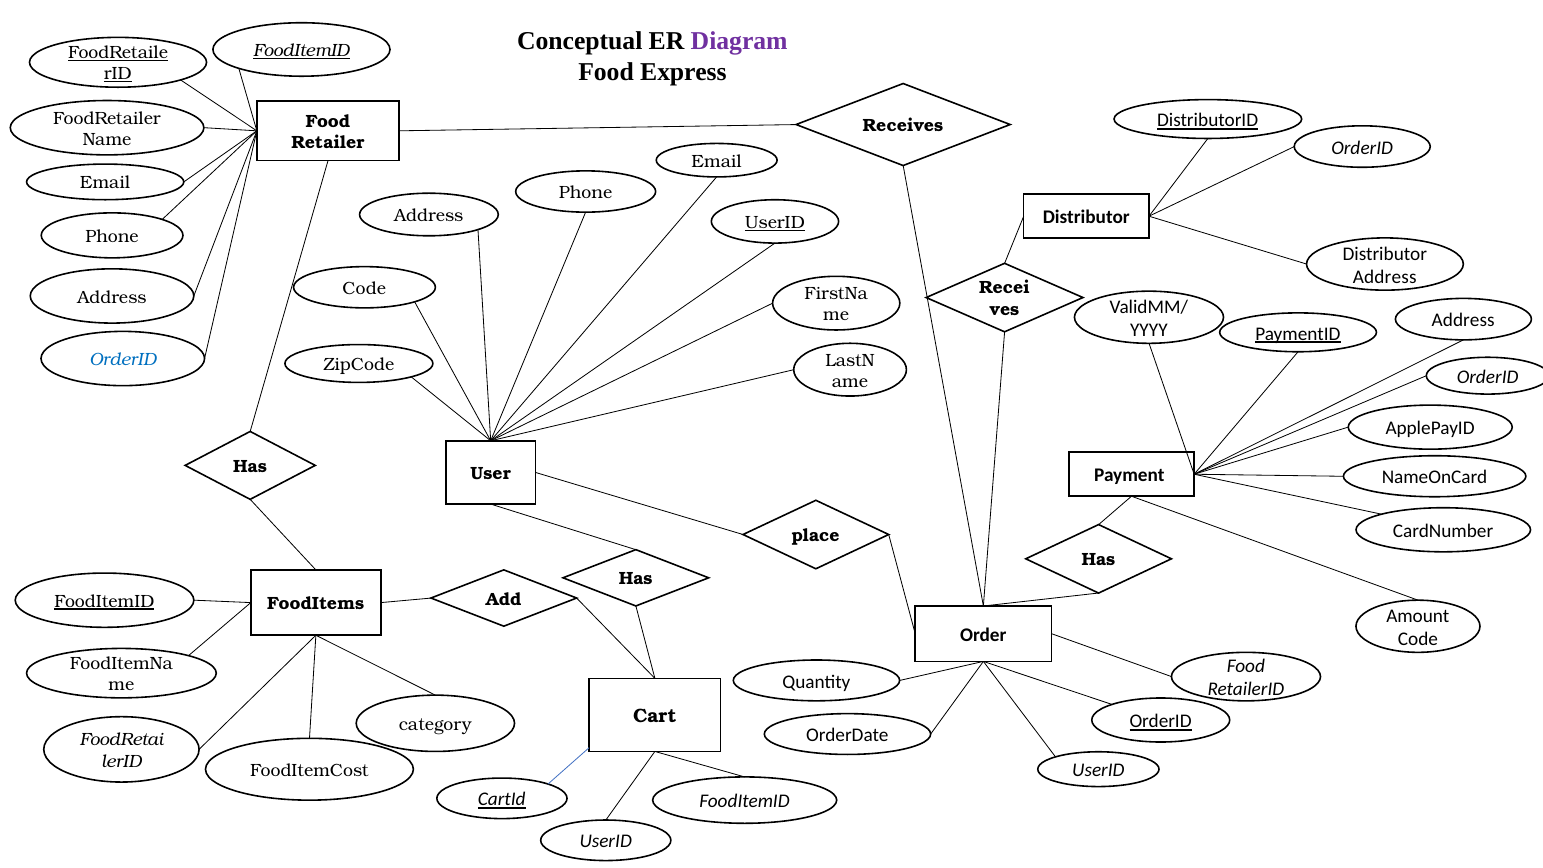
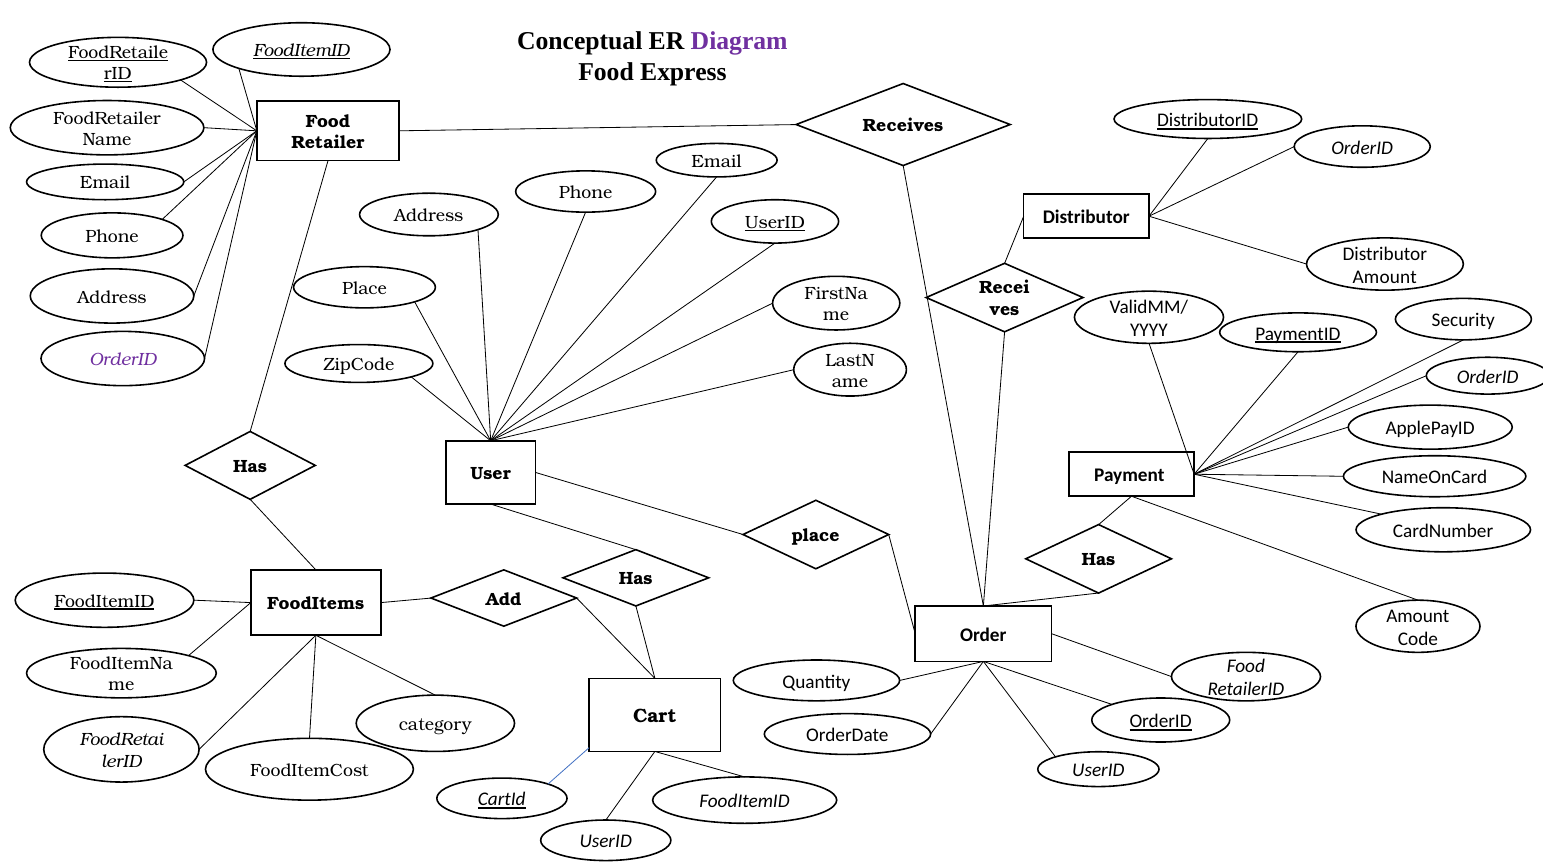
Address: Address -> Amount (1385, 277)
Code: Code -> Place (364, 288)
Address: Address -> Security (1463, 320)
OrderID colour: blue -> purple (123, 360)
